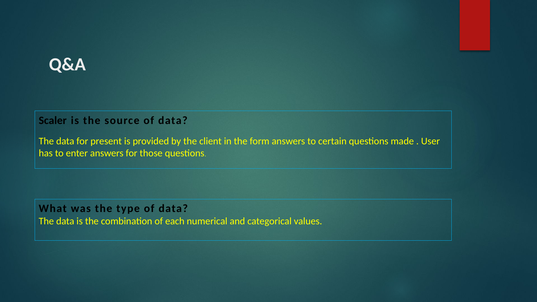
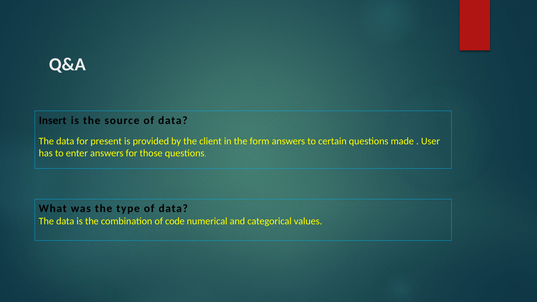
Scaler: Scaler -> Insert (53, 120)
each: each -> code (175, 221)
